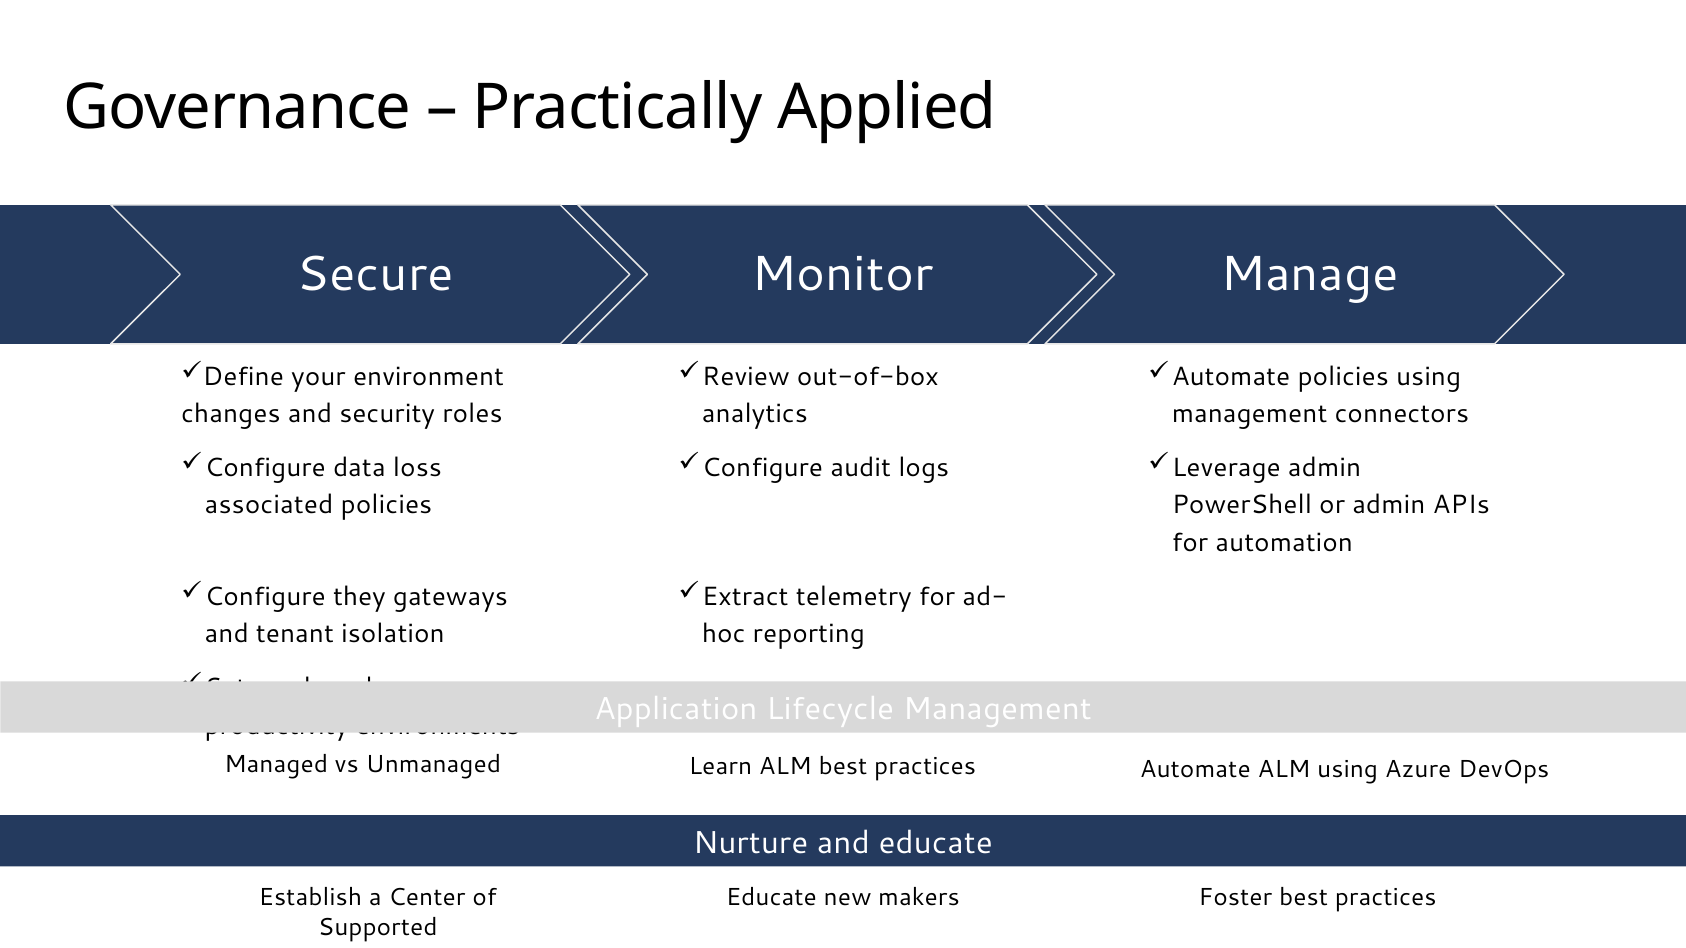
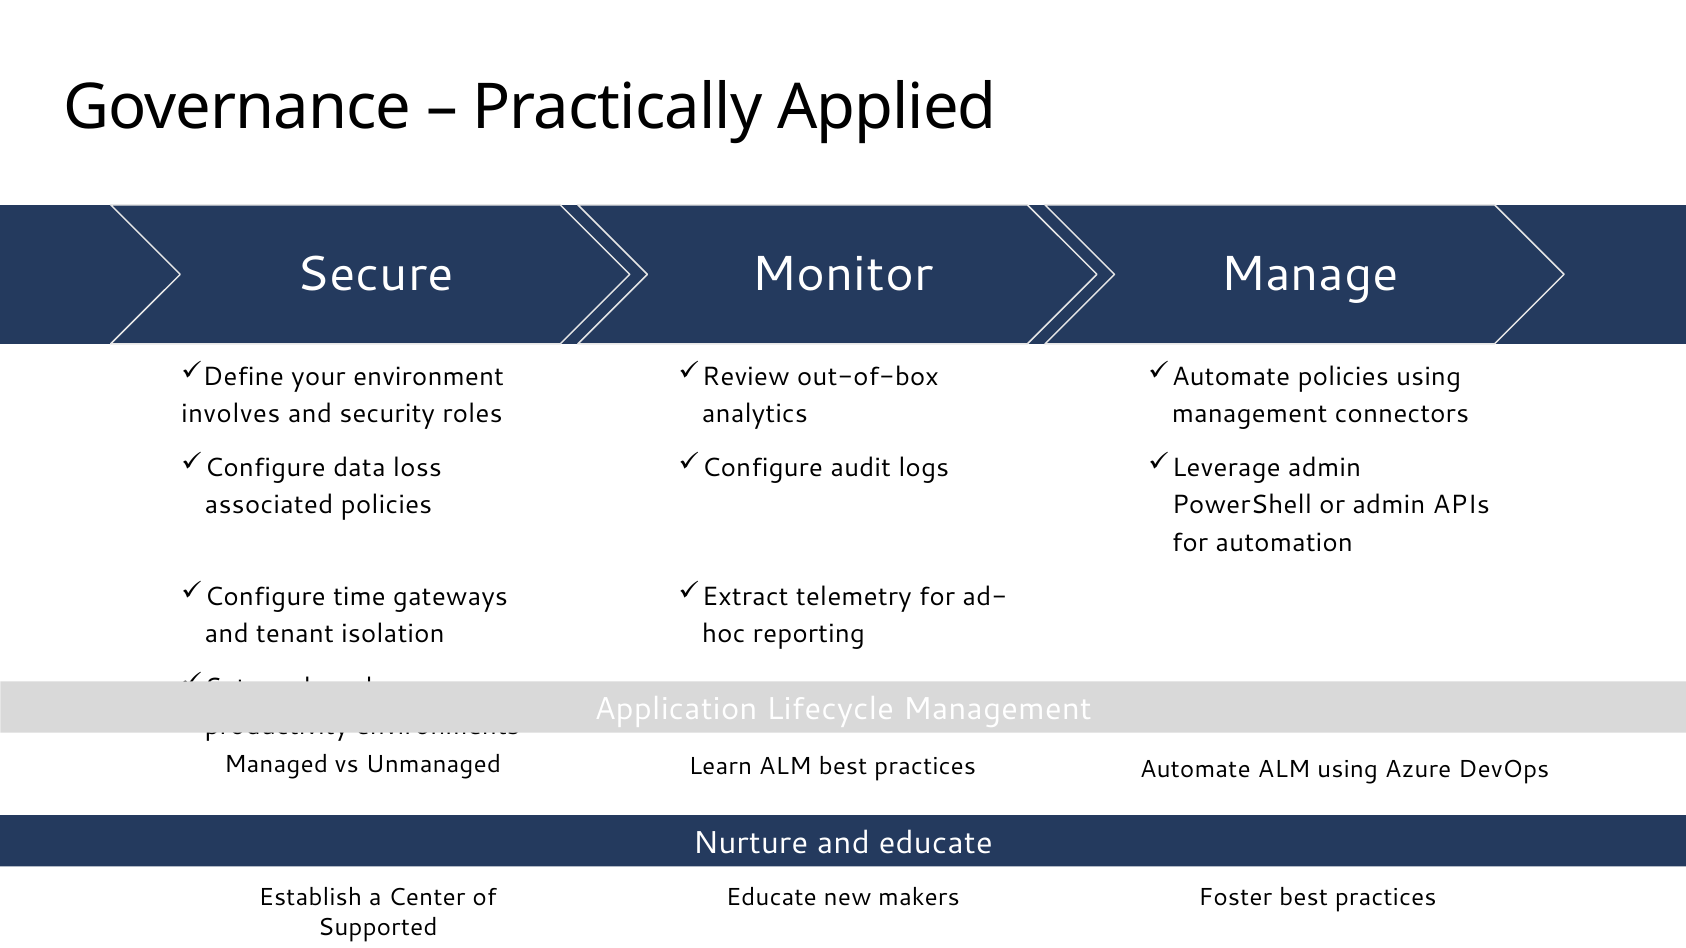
changes: changes -> involves (231, 414)
they: they -> time (359, 597)
